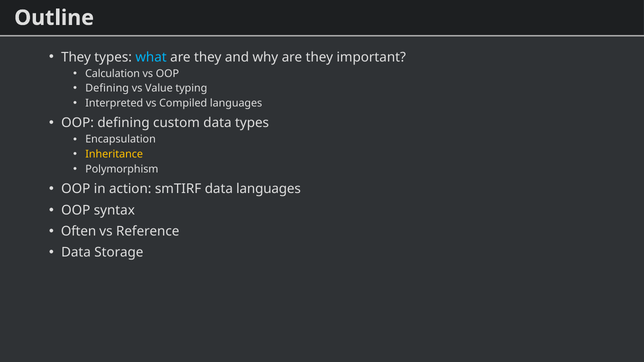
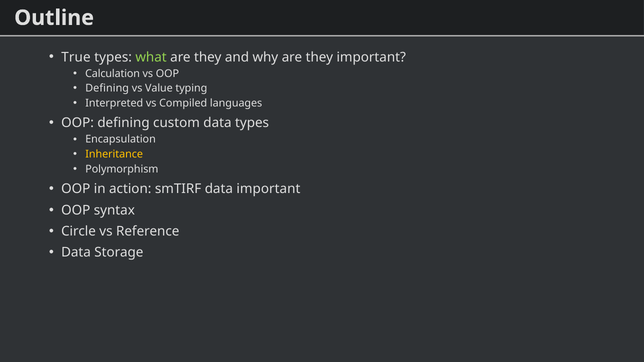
They: They -> True (76, 57)
what colour: light blue -> light green (151, 57)
data languages: languages -> important (268, 189)
Often: Often -> Circle (79, 232)
